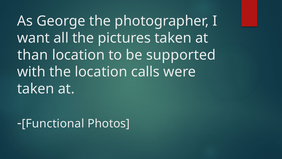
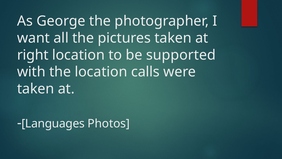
than: than -> right (33, 55)
Functional: Functional -> Languages (53, 123)
